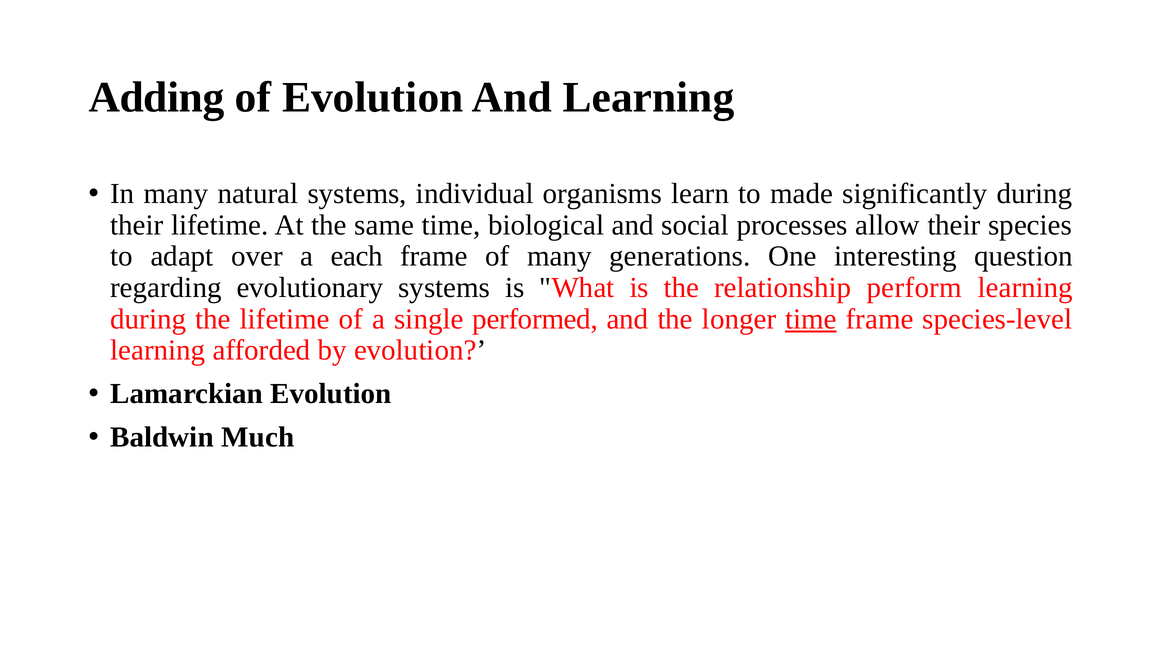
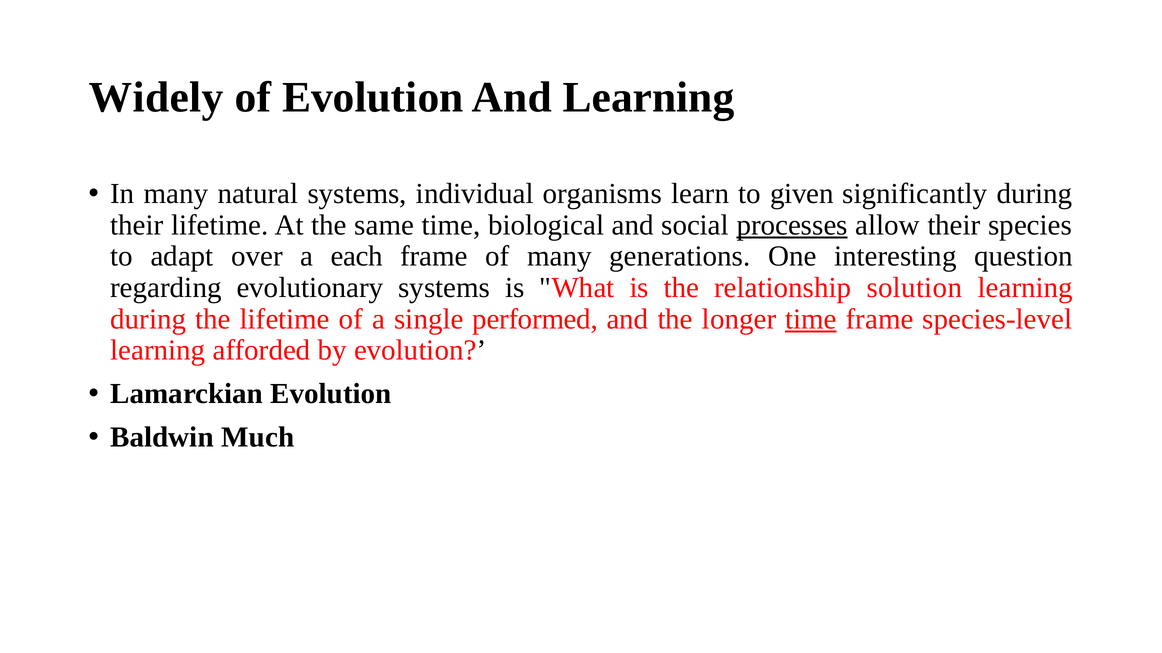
Adding: Adding -> Widely (156, 98)
made: made -> given (802, 194)
processes underline: none -> present (792, 225)
perform: perform -> solution (914, 288)
